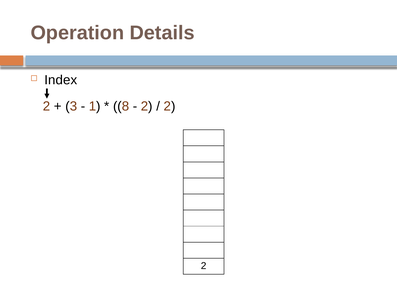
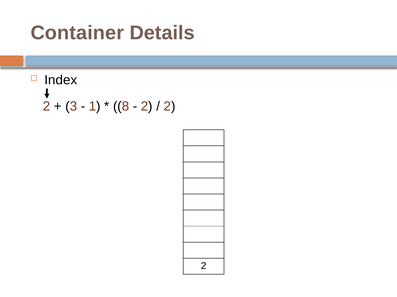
Operation: Operation -> Container (77, 33)
